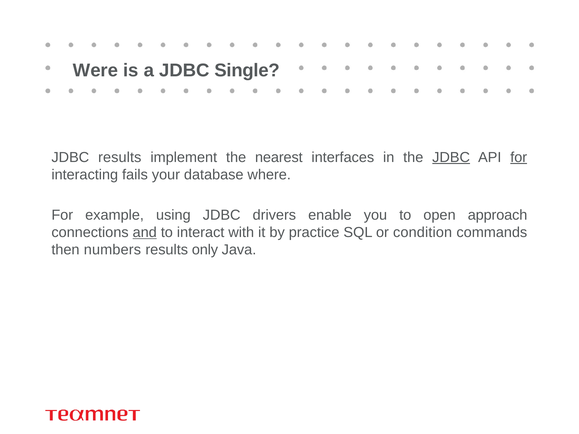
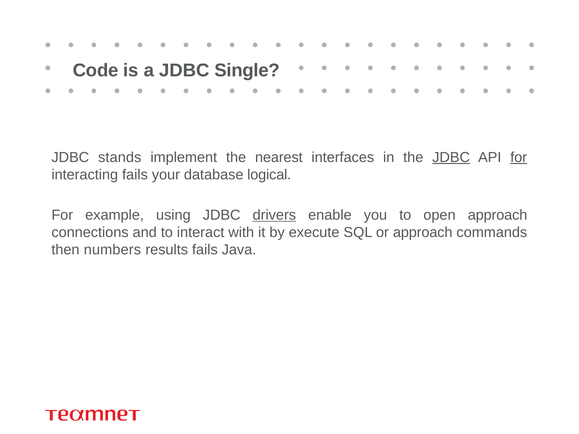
Were: Were -> Code (96, 70)
JDBC results: results -> stands (120, 157)
where: where -> logical (269, 175)
drivers underline: none -> present (274, 215)
and underline: present -> none (145, 233)
practice: practice -> execute (314, 233)
or condition: condition -> approach (423, 233)
results only: only -> fails (205, 250)
